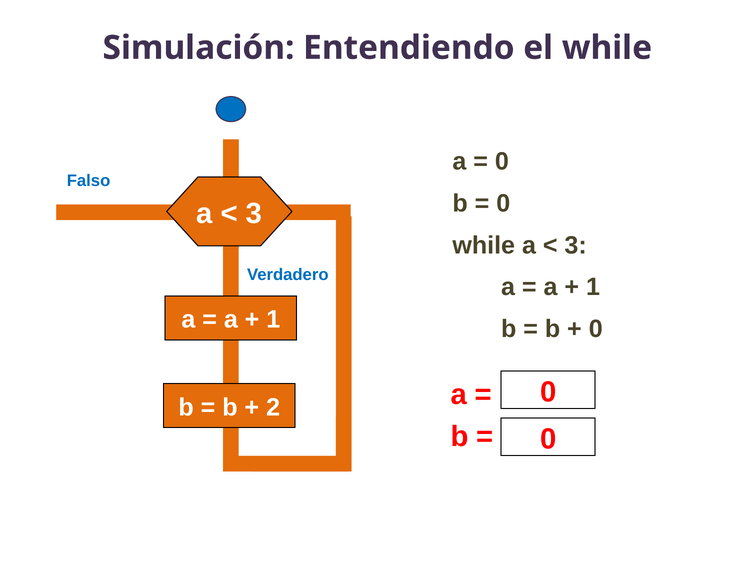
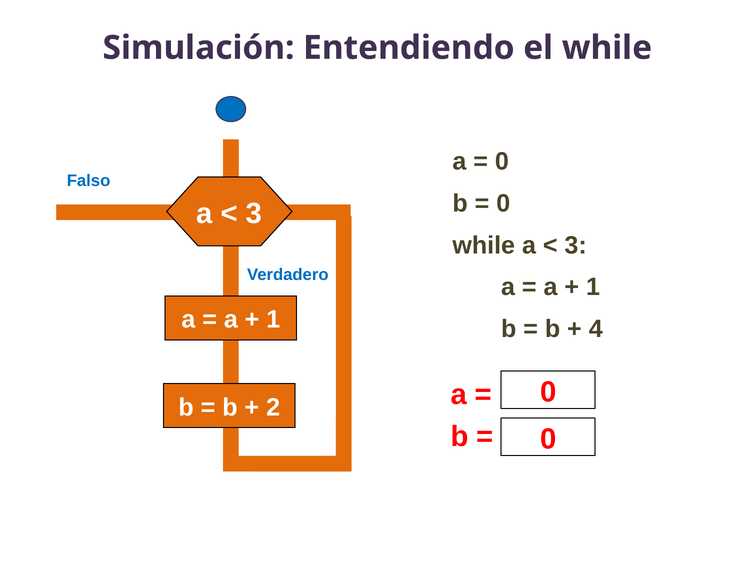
0: 0 -> 4 (596, 329)
